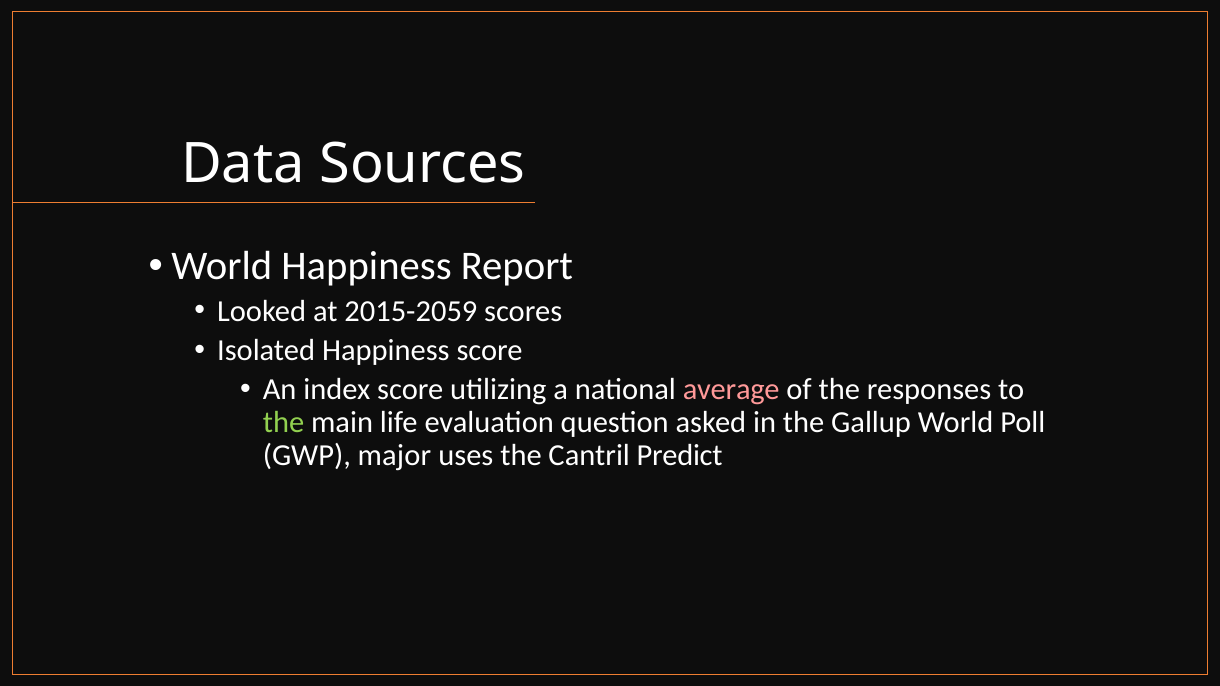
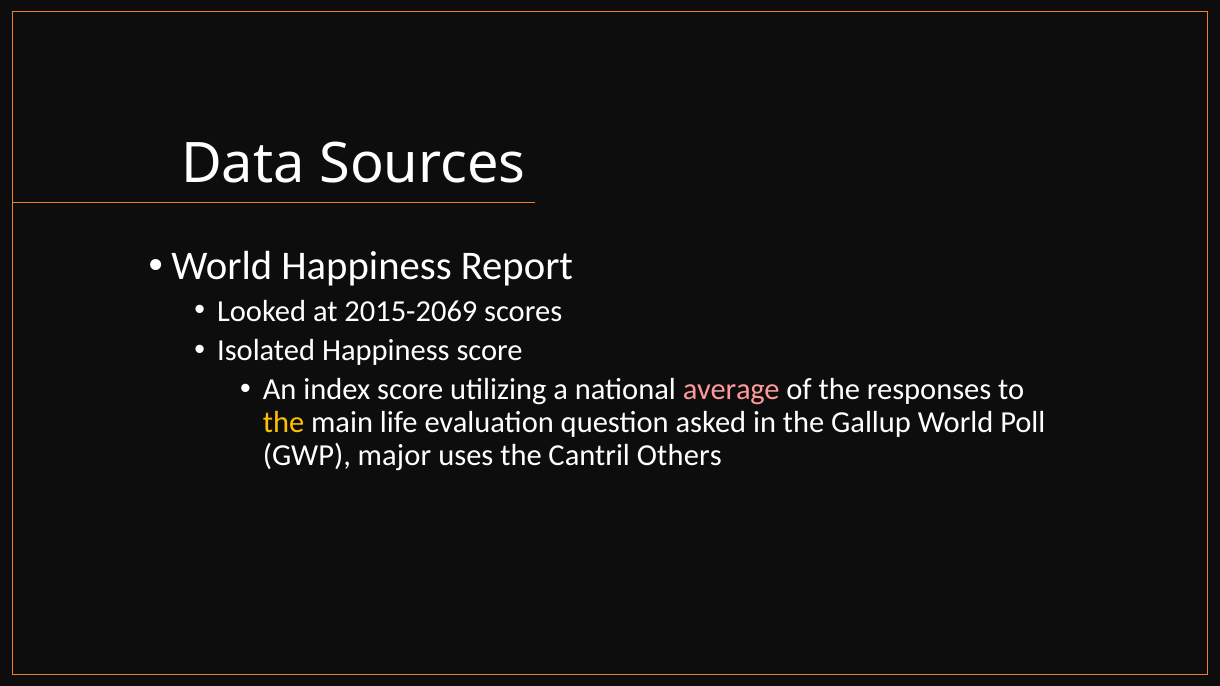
2015-2059: 2015-2059 -> 2015-2069 (411, 311)
the colour: light green -> yellow (284, 423)
Predict: Predict -> Others (679, 456)
